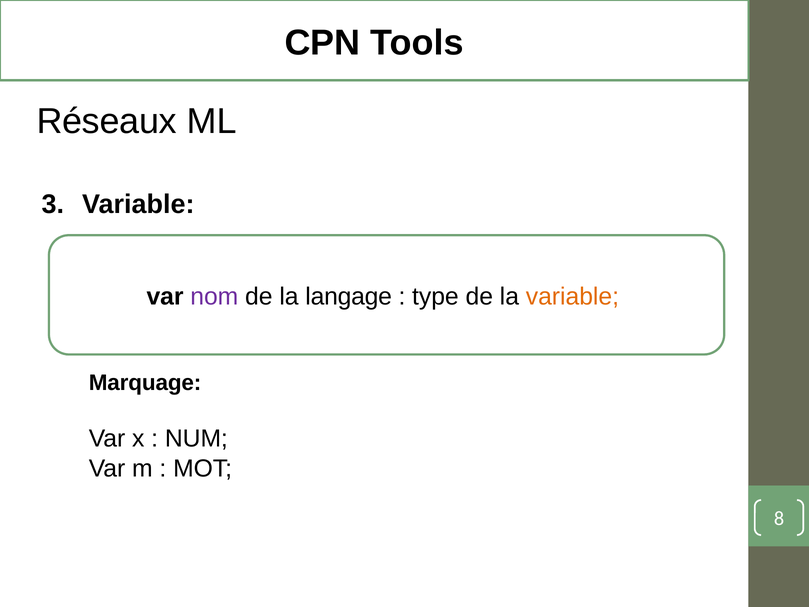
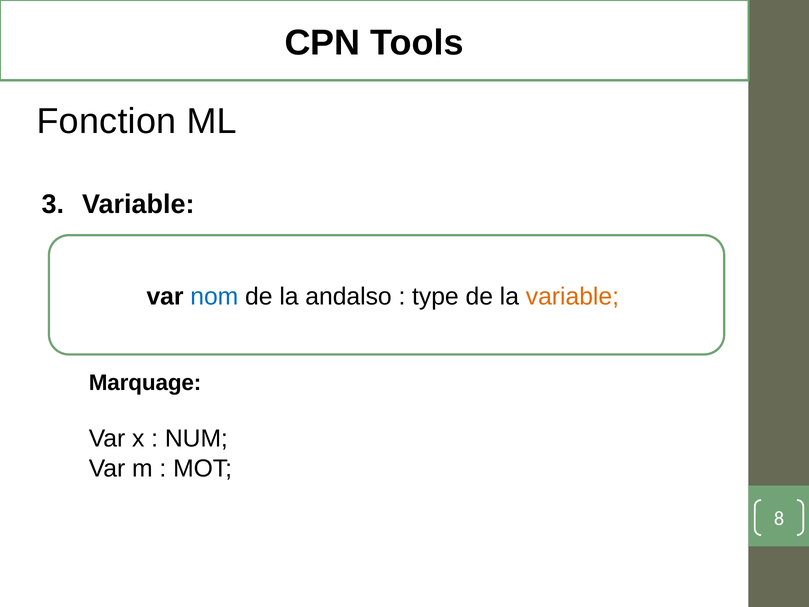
Réseaux: Réseaux -> Fonction (106, 121)
nom colour: purple -> blue (214, 296)
langage: langage -> andalso (349, 296)
